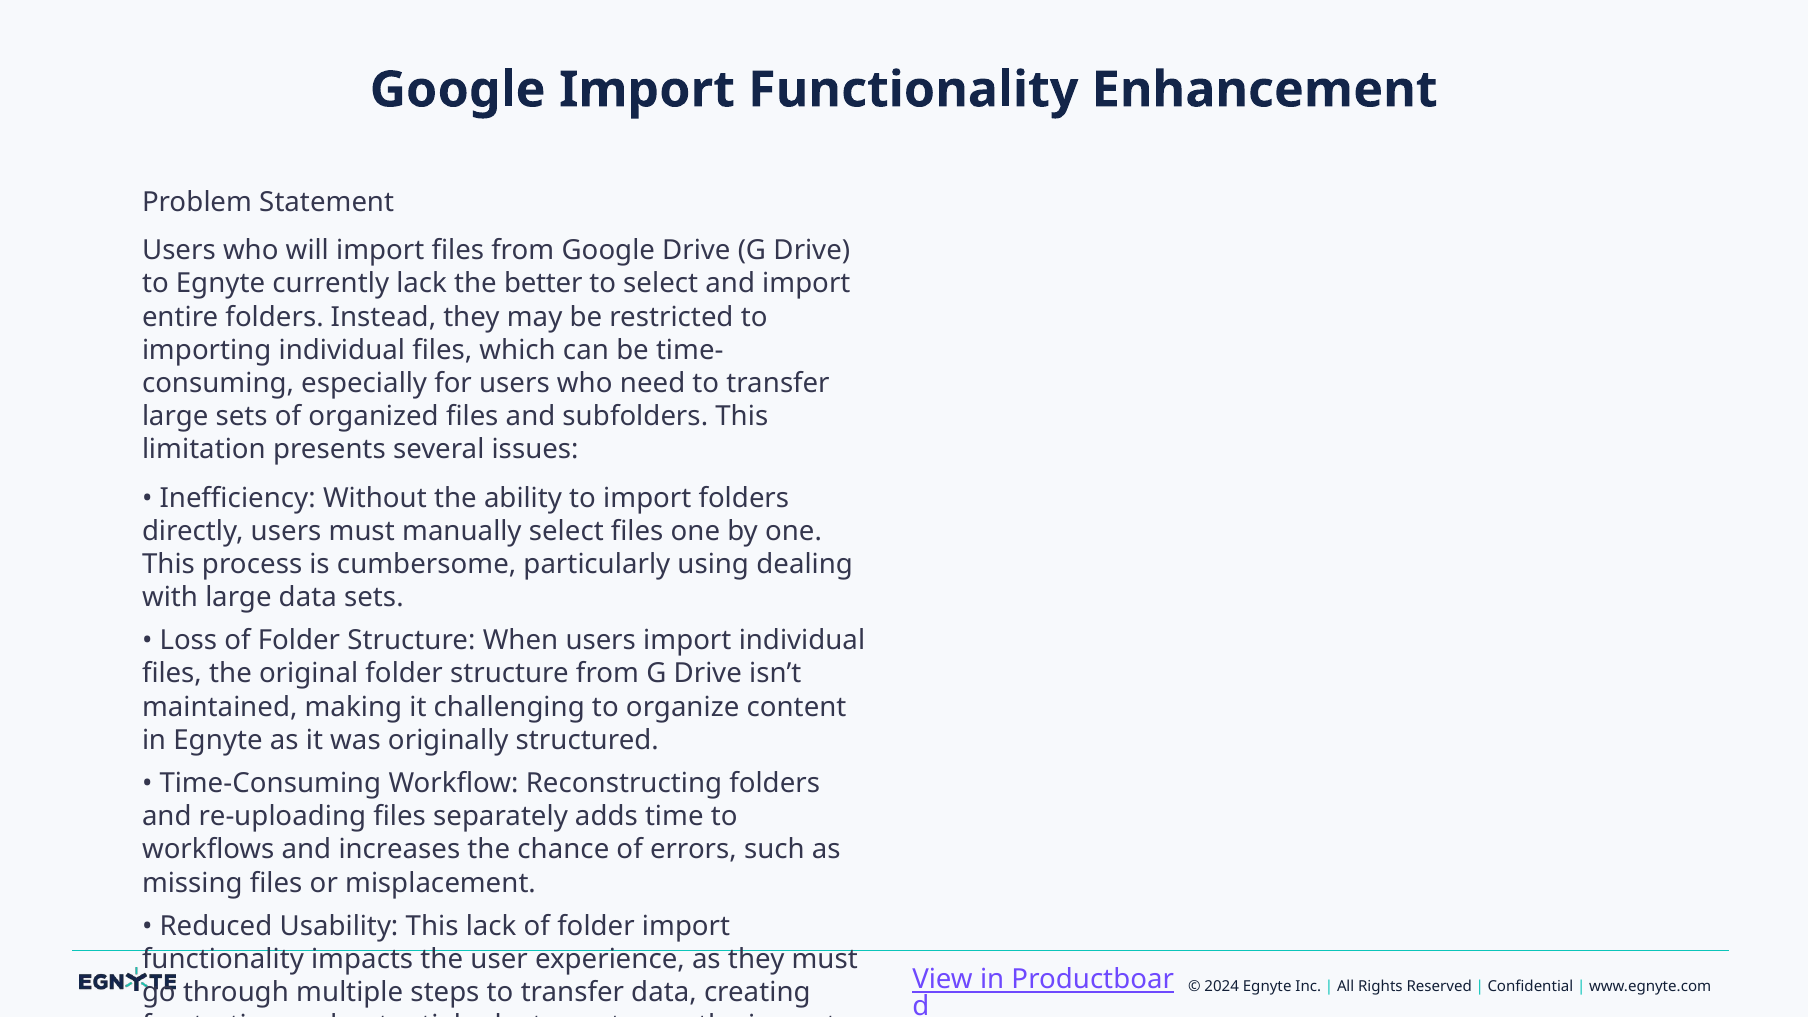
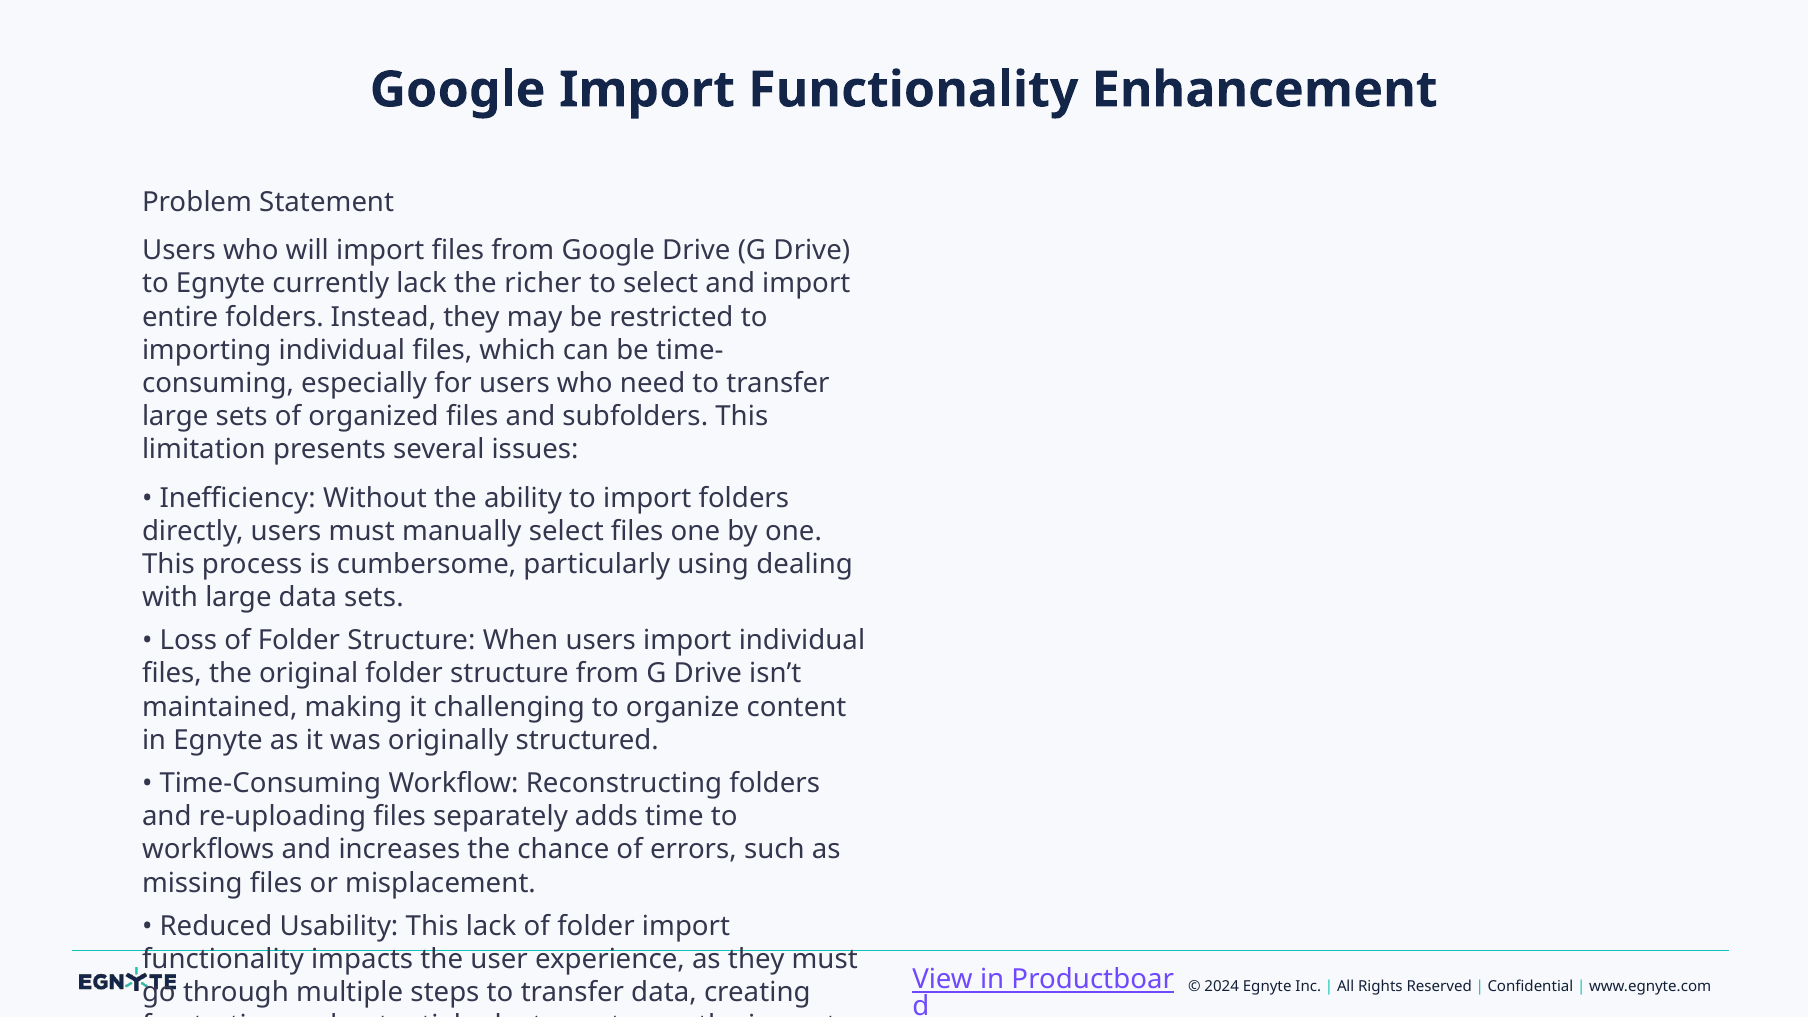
better: better -> richer (543, 284)
